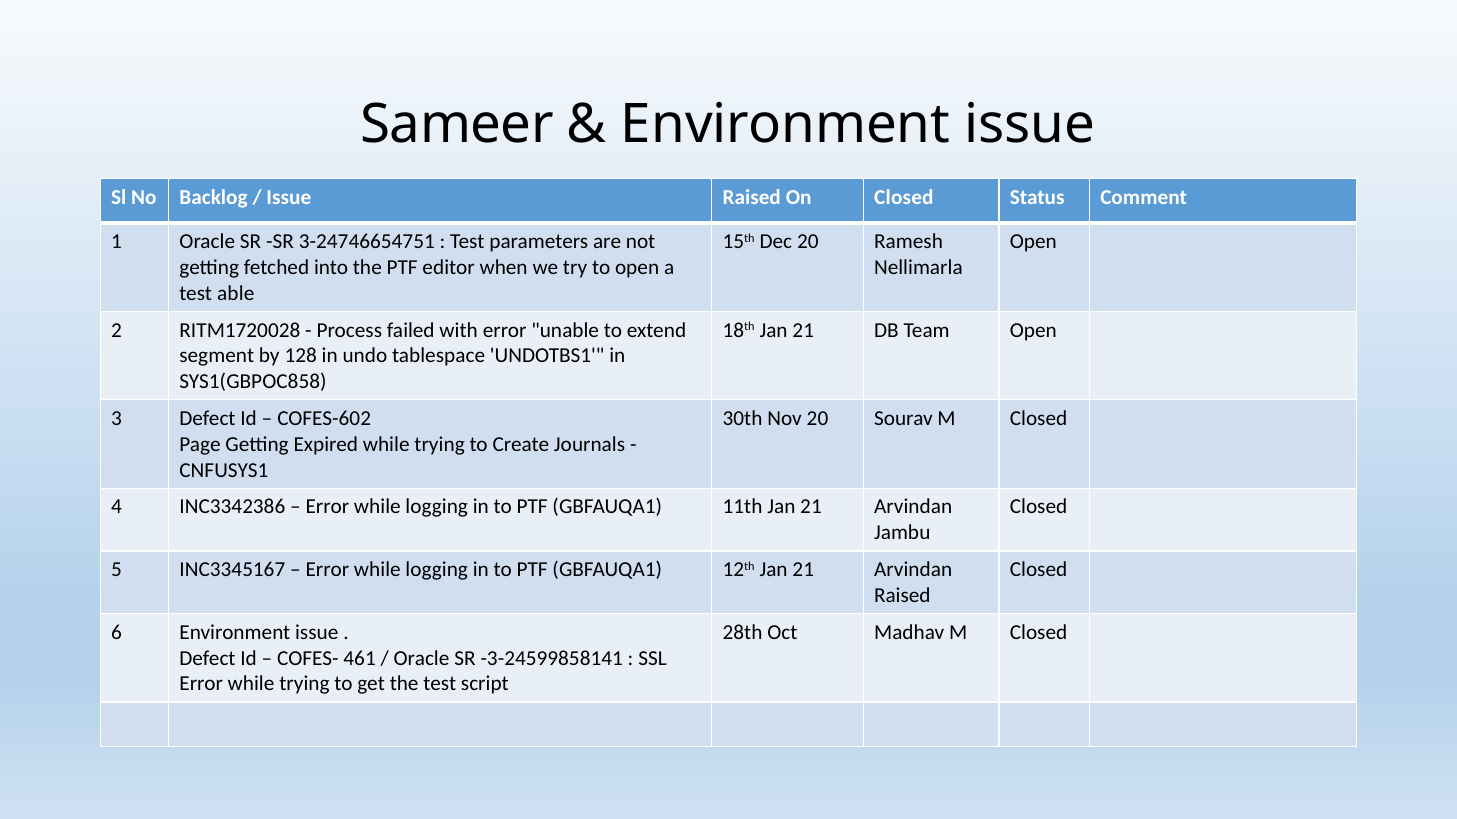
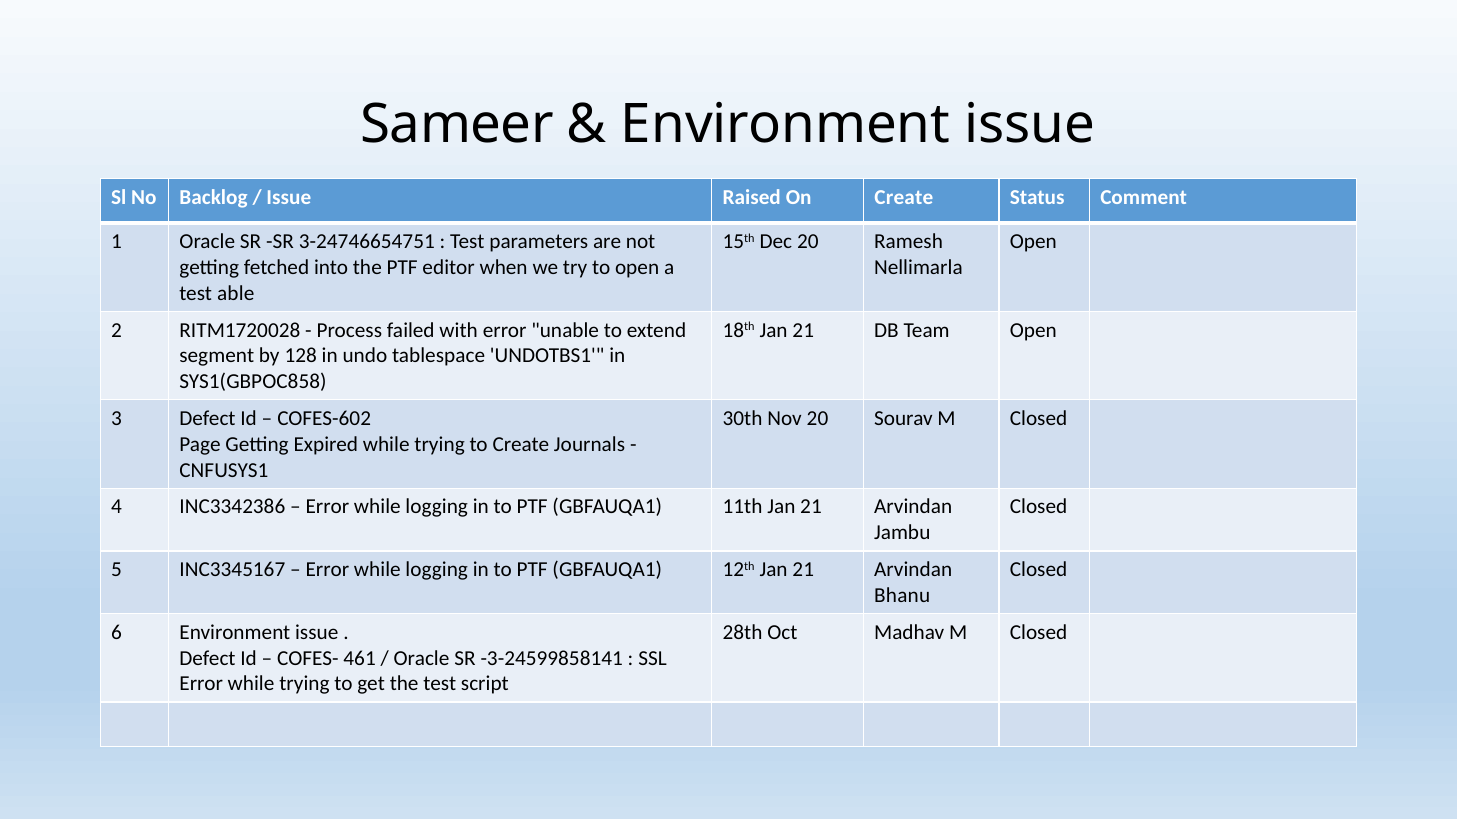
On Closed: Closed -> Create (904, 197)
Raised: Raised -> Bhanu (902, 596)
